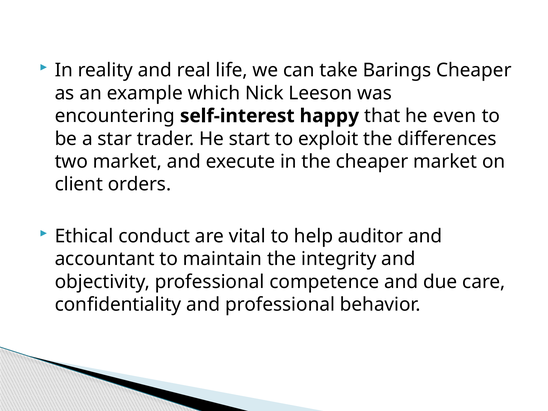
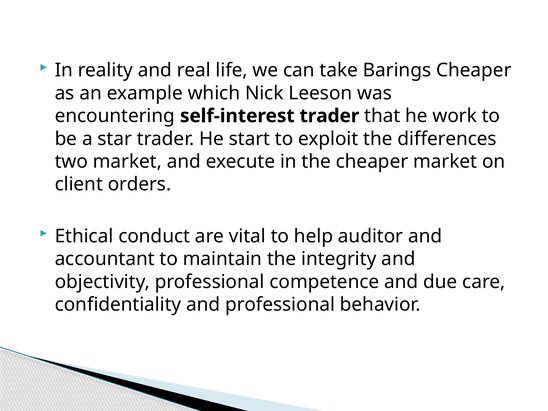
self-interest happy: happy -> trader (329, 116)
even: even -> work (455, 116)
